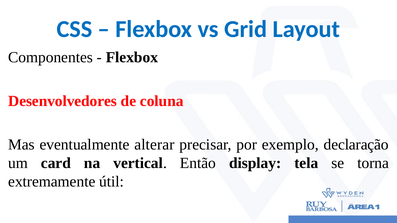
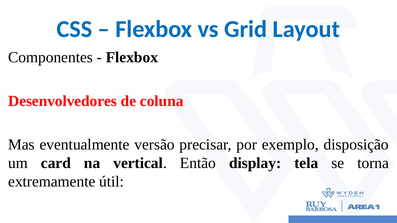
alterar: alterar -> versão (154, 145)
declaração: declaração -> disposição (356, 145)
